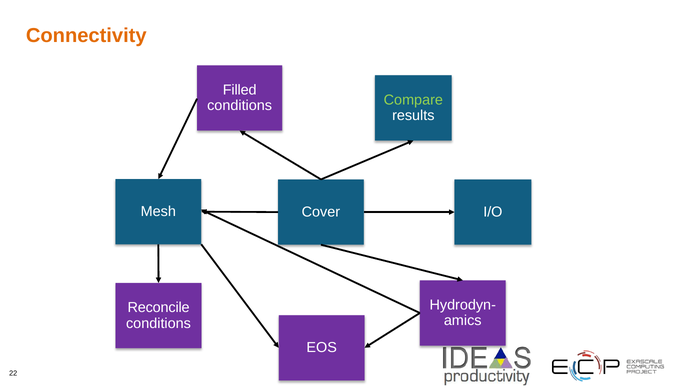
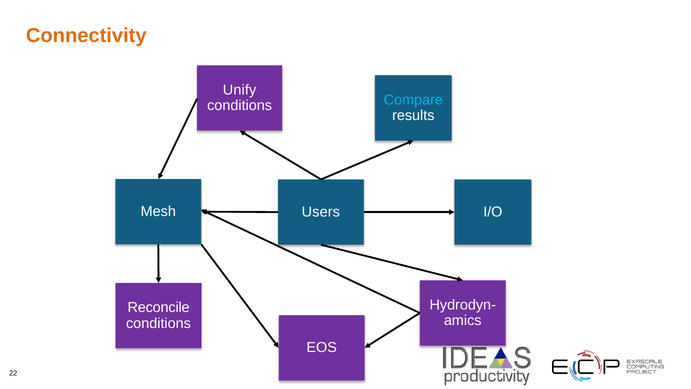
Filled: Filled -> Unify (240, 90)
Compare colour: light green -> light blue (413, 100)
Cover: Cover -> Users (321, 212)
